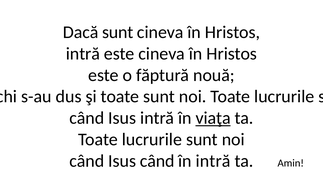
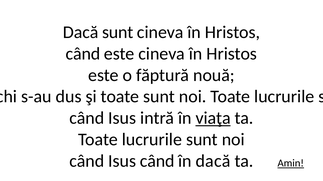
intră: intră -> când (83, 54)
în intră: intră -> dacă (213, 162)
Amin underline: none -> present (291, 164)
